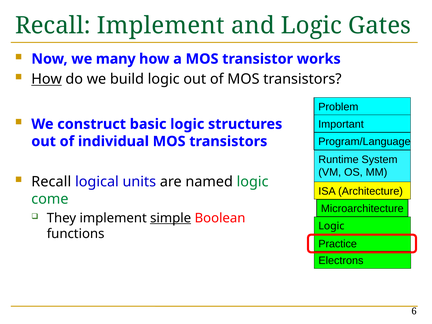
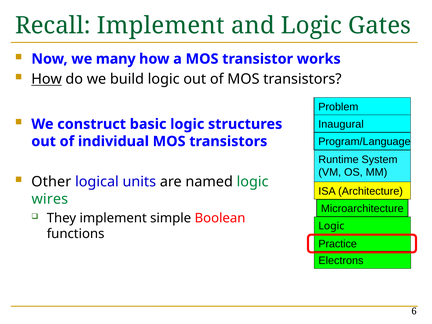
Important: Important -> Inaugural (341, 124)
Recall: Recall -> Other (51, 182)
come: come -> wires (50, 199)
simple underline: present -> none (171, 218)
